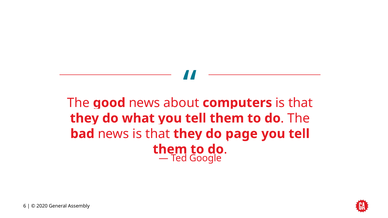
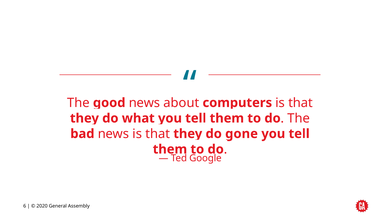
page: page -> gone (242, 134)
